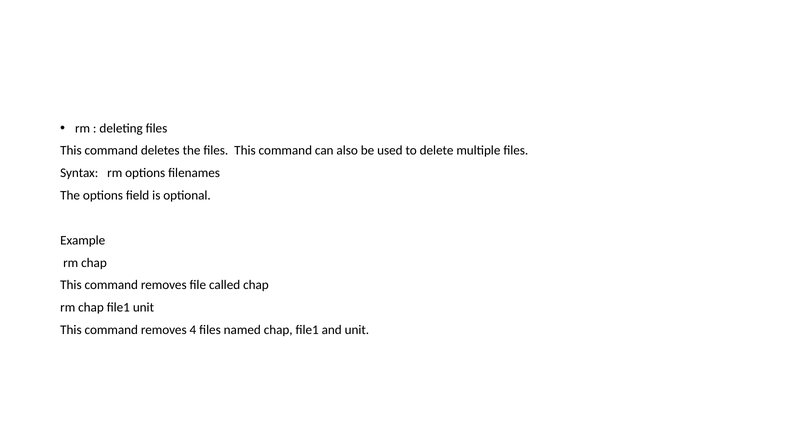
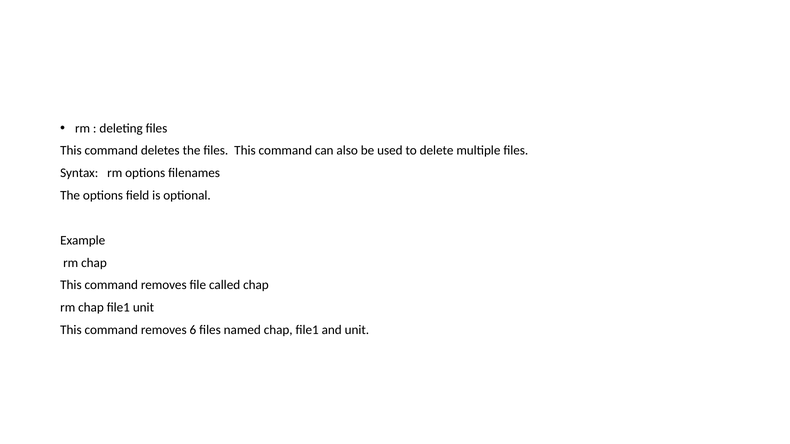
4: 4 -> 6 (193, 330)
